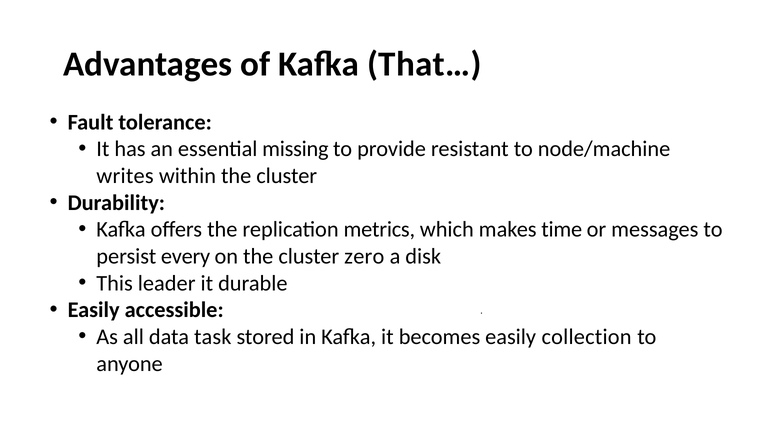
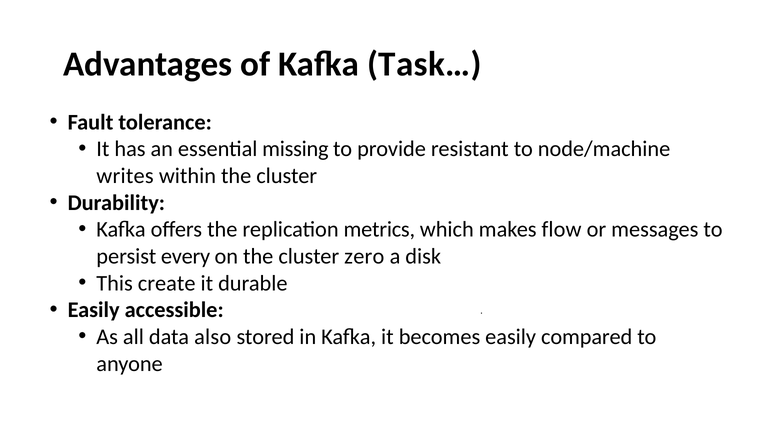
That…: That… -> Task… (424, 64)
time: time -> flow (562, 229)
leader: leader -> create (167, 283)
task: task -> also (213, 337)
collection: collection -> compared (587, 337)
